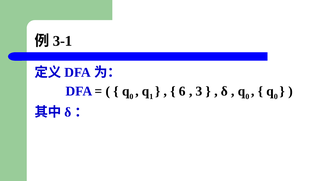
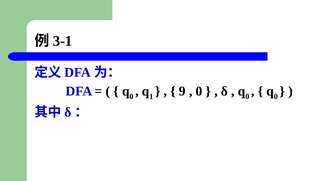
6: 6 -> 9 (182, 91)
3: 3 -> 0 (199, 91)
